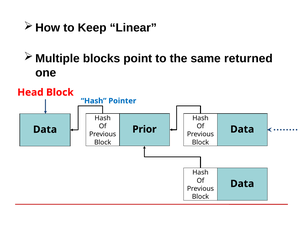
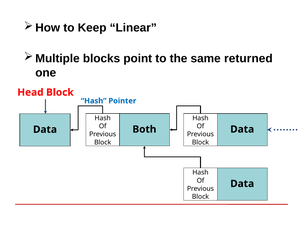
Prior: Prior -> Both (144, 129)
